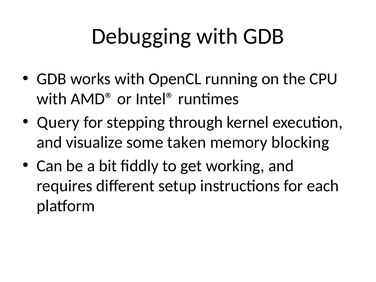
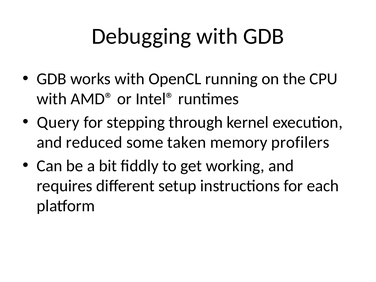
visualize: visualize -> reduced (94, 142)
blocking: blocking -> profilers (300, 142)
